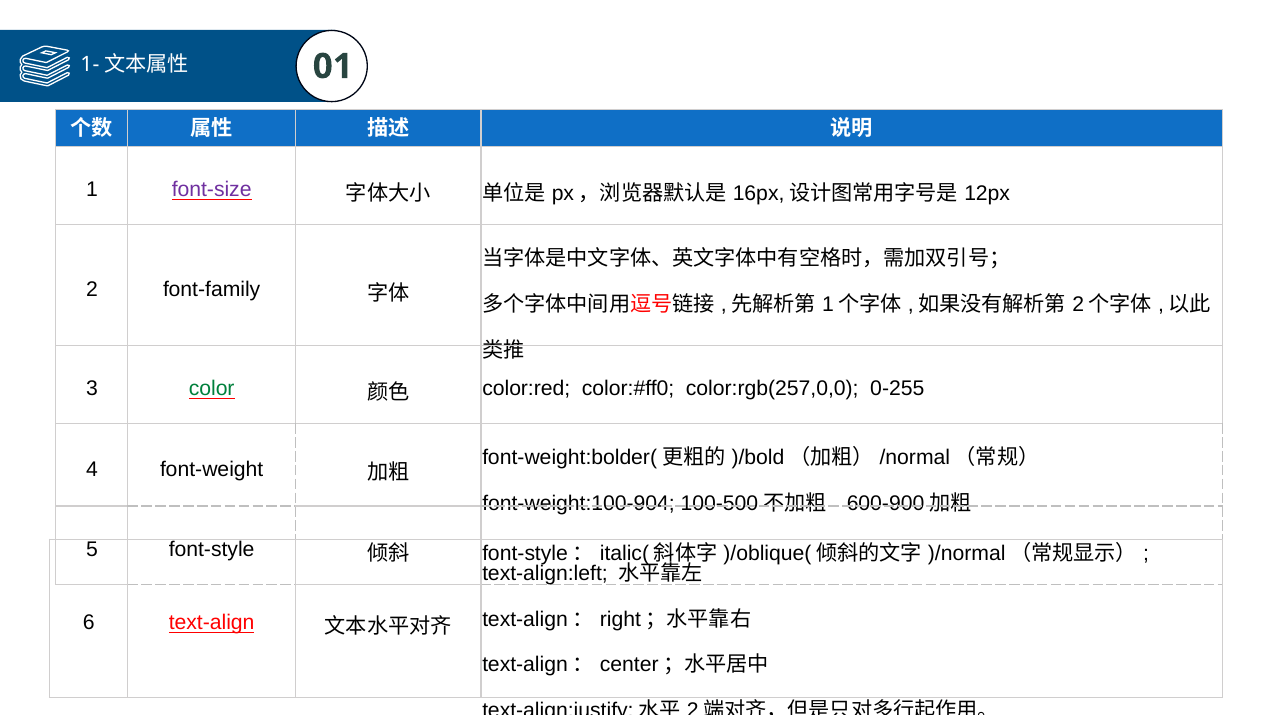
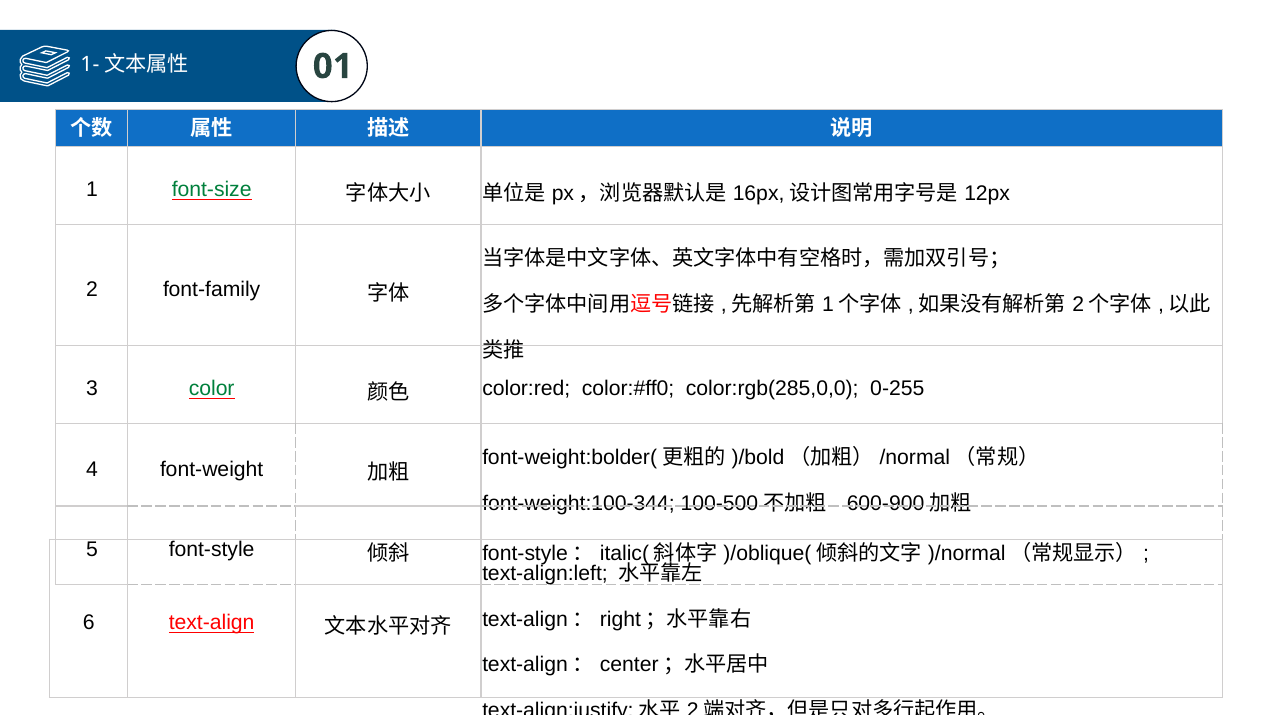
font-size colour: purple -> green (212, 190)
color:rgb(257,0,0: color:rgb(257,0,0 -> color:rgb(285,0,0 (772, 389)
font-weight:100-904: font-weight:100-904 -> font-weight:100-344 (579, 504)
